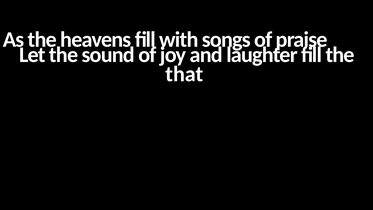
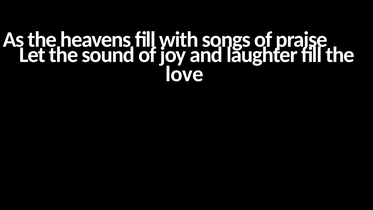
that: that -> love (184, 74)
